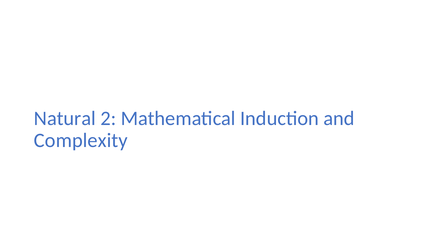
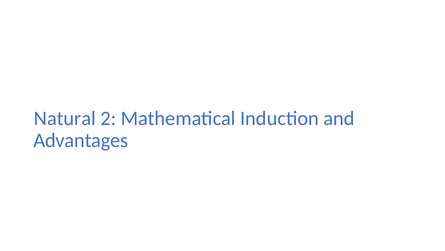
Complexity: Complexity -> Advantages (81, 140)
